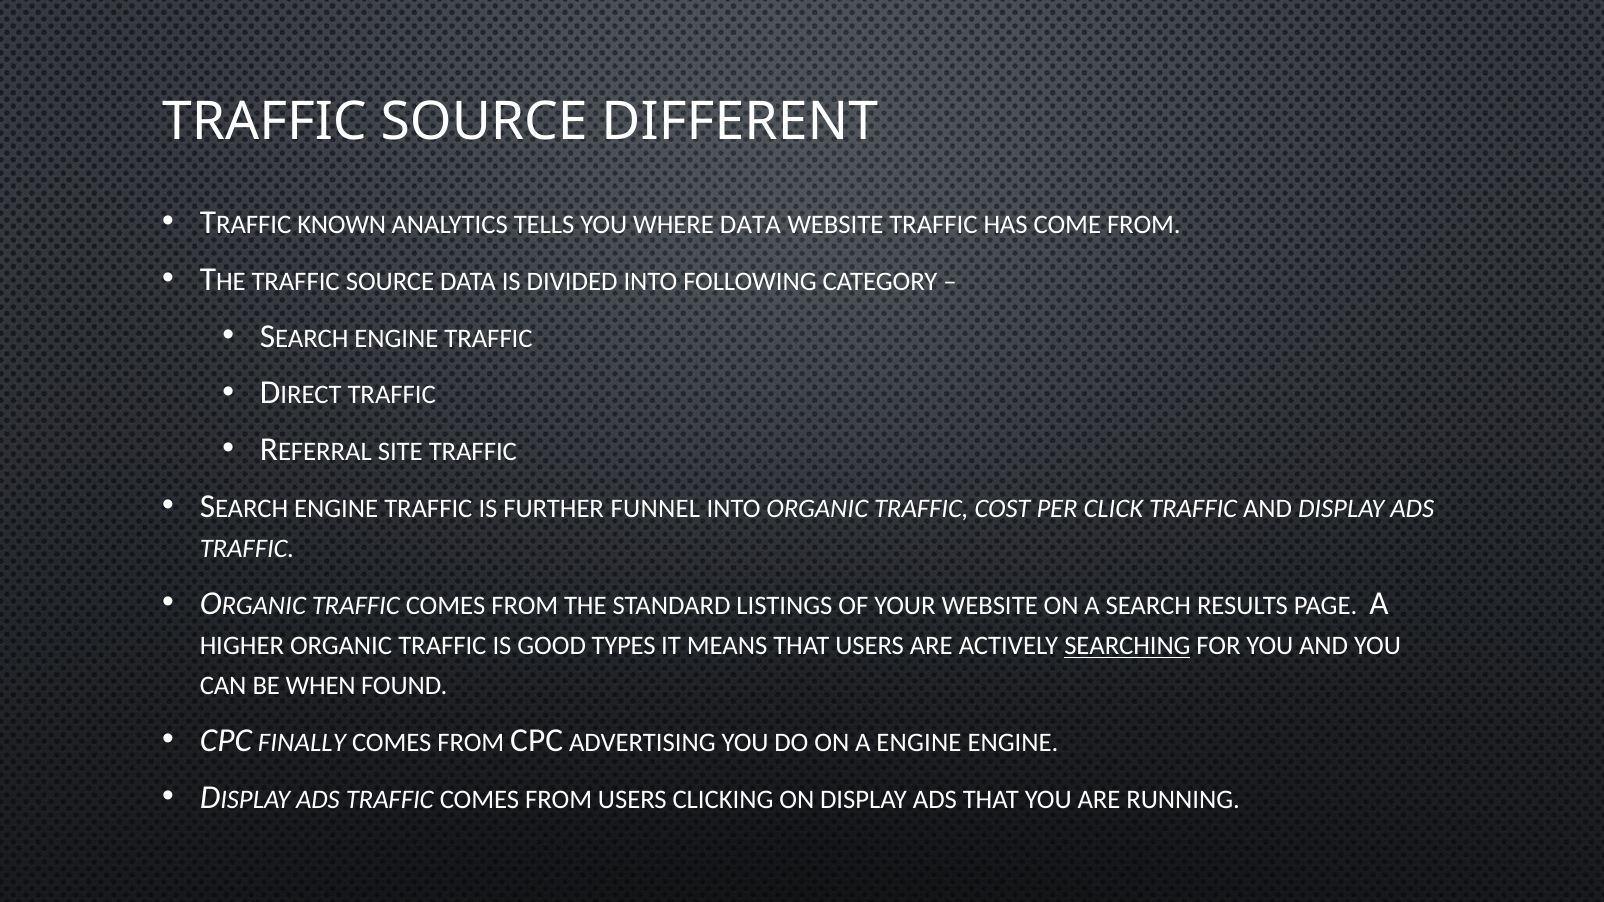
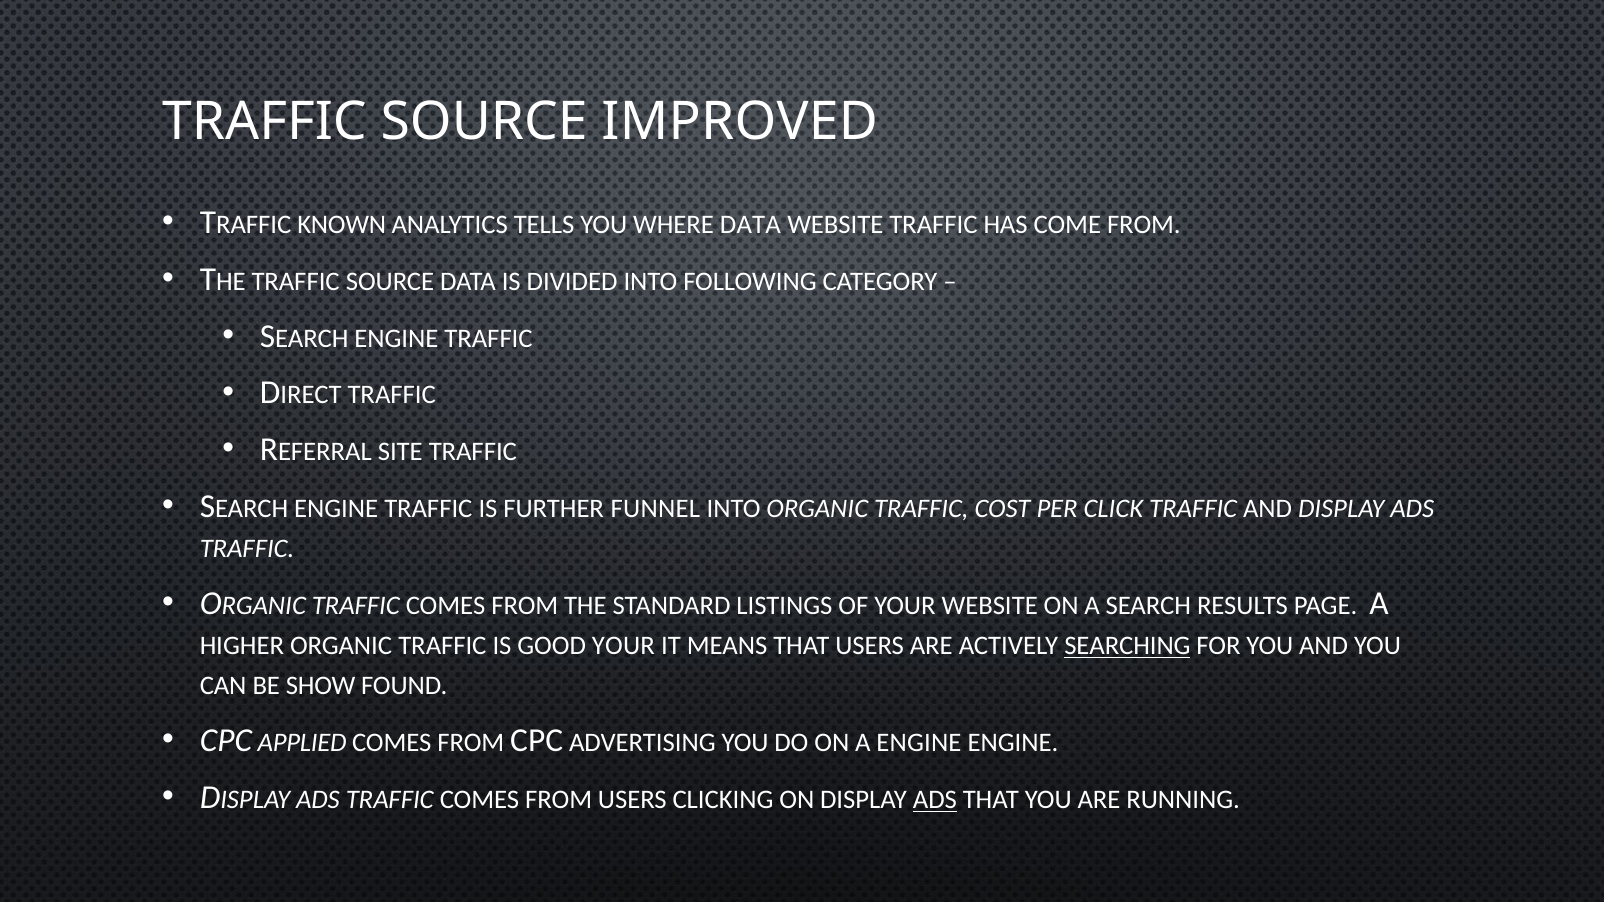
DIFFERENT: DIFFERENT -> IMPROVED (740, 122)
GOOD TYPES: TYPES -> YOUR (623, 646)
WHEN: WHEN -> SHOW (321, 686)
FINALLY: FINALLY -> APPLIED (302, 743)
ADS underline: none -> present (935, 800)
